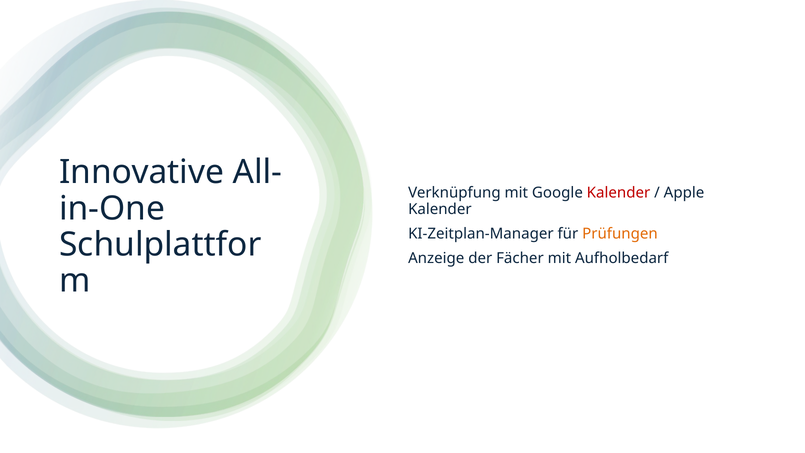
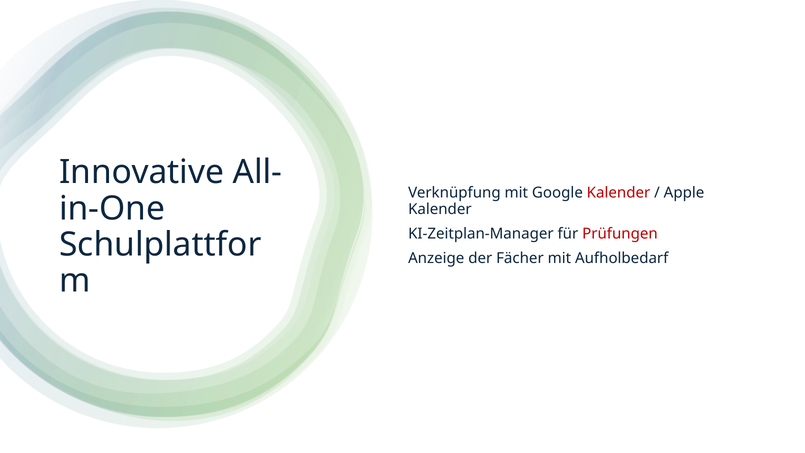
Prüfungen colour: orange -> red (620, 234)
